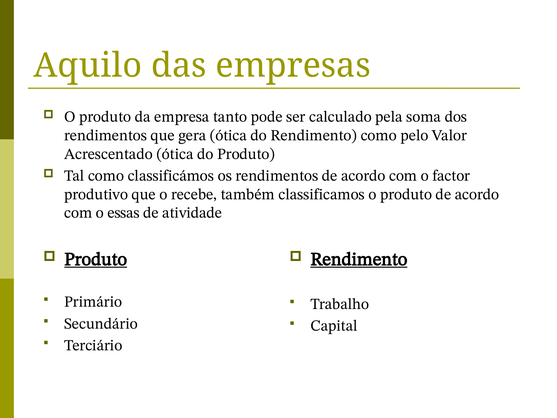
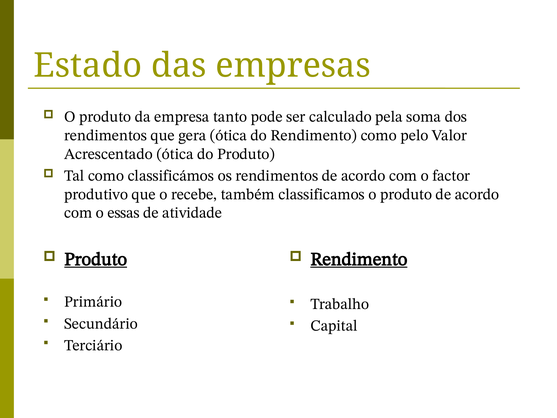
Aquilo: Aquilo -> Estado (88, 66)
